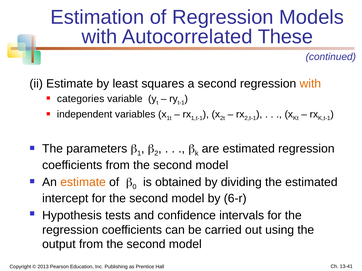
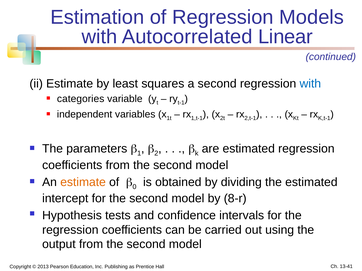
These: These -> Linear (285, 37)
with colour: orange -> blue (310, 84)
6-r: 6-r -> 8-r (235, 199)
